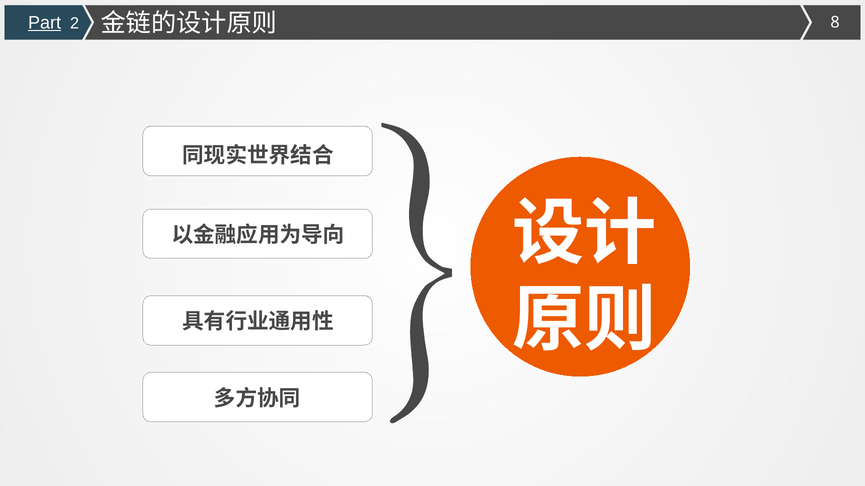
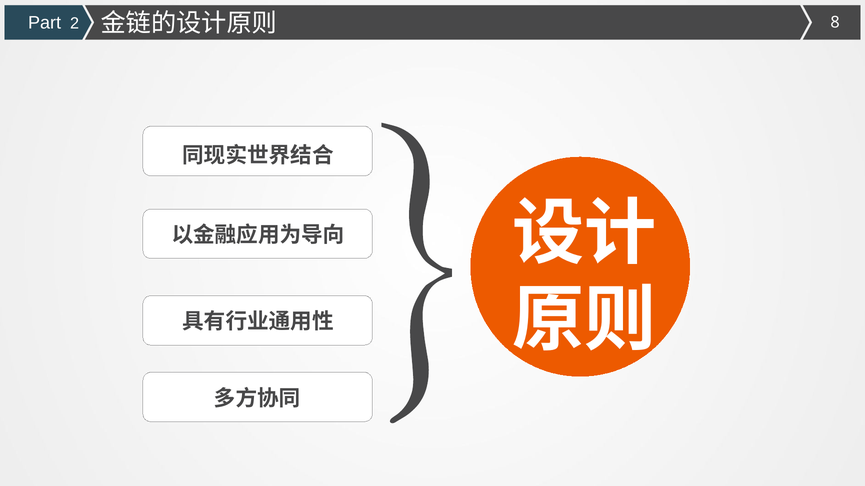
Part underline: present -> none (45, 23)
